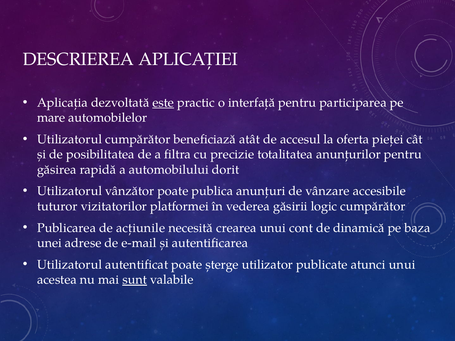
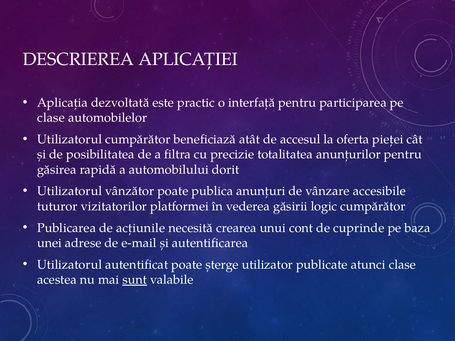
este underline: present -> none (163, 103)
mare: mare -> clase (51, 118)
dinamică: dinamică -> cuprinde (359, 228)
atunci unui: unui -> clase (402, 265)
